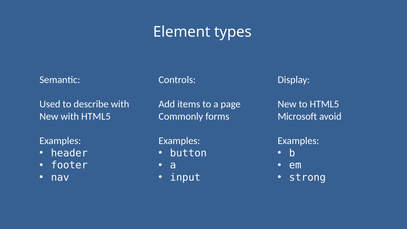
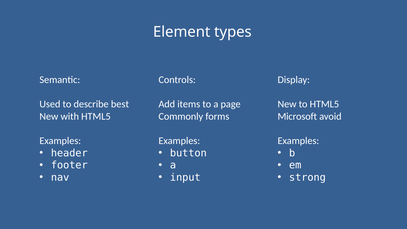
describe with: with -> best (120, 104)
